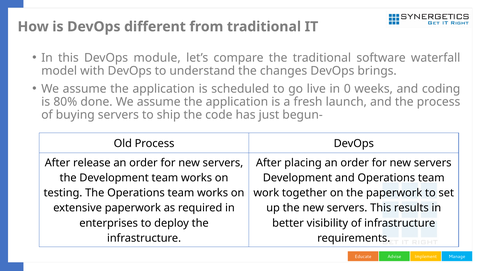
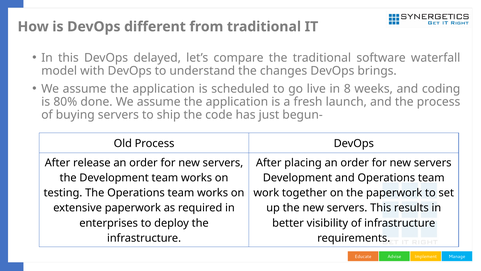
module: module -> delayed (157, 58)
0: 0 -> 8 (347, 89)
